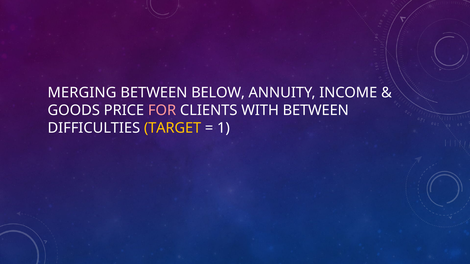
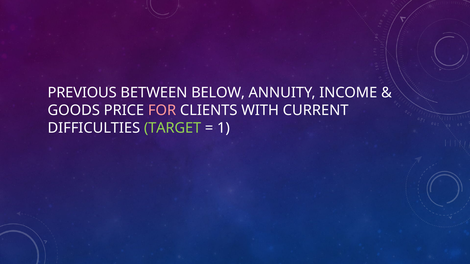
MERGING: MERGING -> PREVIOUS (82, 93)
WITH BETWEEN: BETWEEN -> CURRENT (316, 111)
TARGET colour: yellow -> light green (173, 128)
